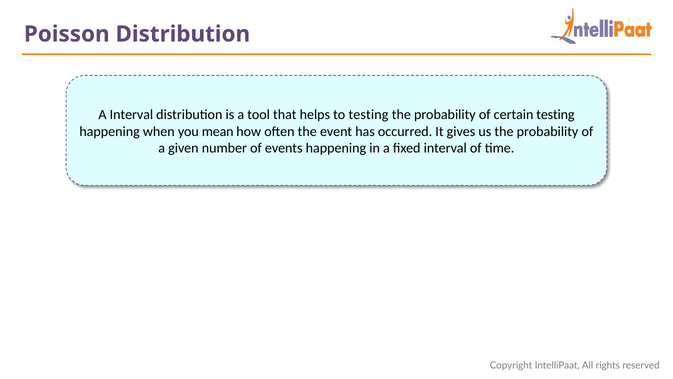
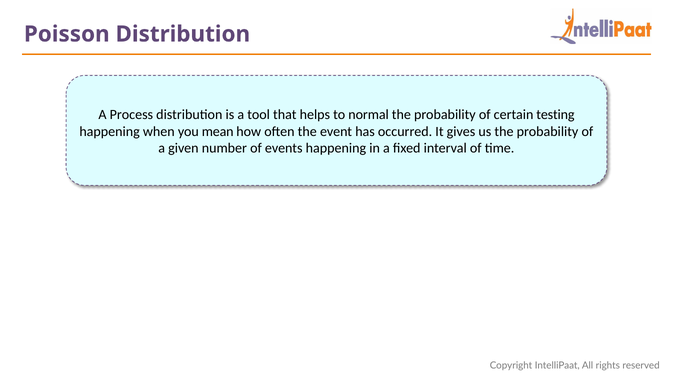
A Interval: Interval -> Process (131, 114)
to testing: testing -> normal (369, 114)
